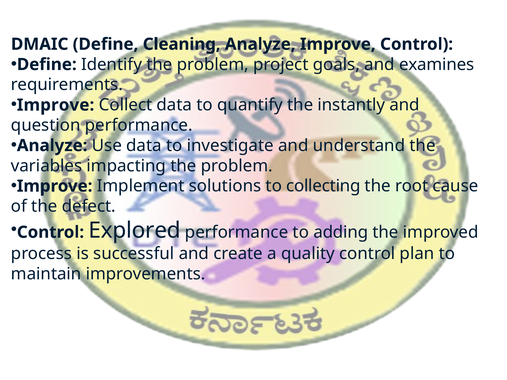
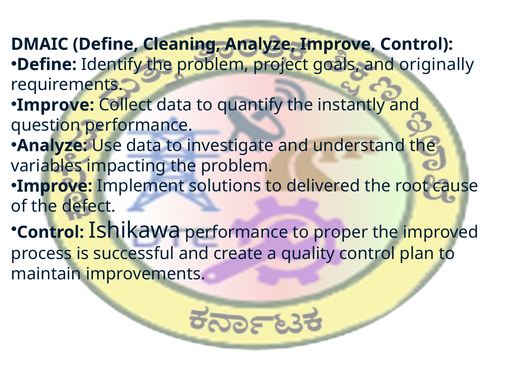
examines: examines -> originally (437, 65)
collecting: collecting -> delivered (323, 186)
Explored: Explored -> Ishikawa (135, 231)
adding: adding -> proper (341, 232)
